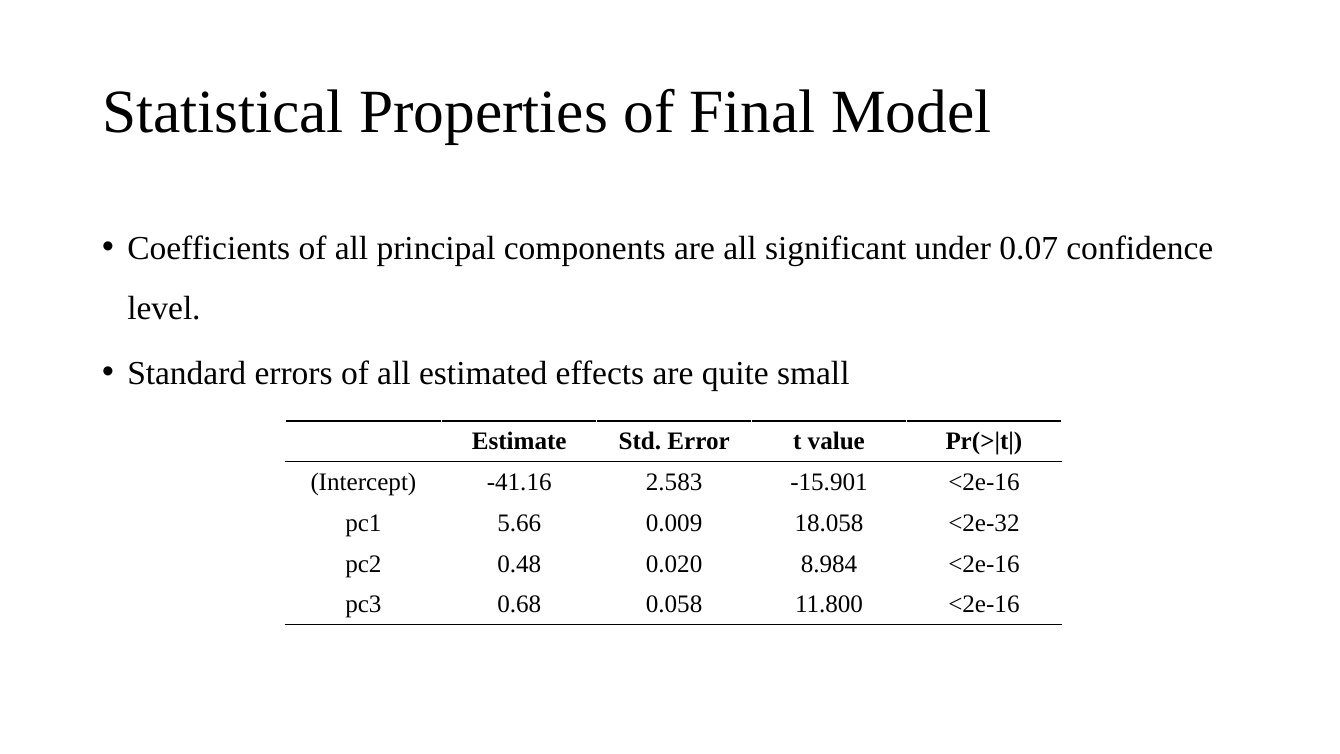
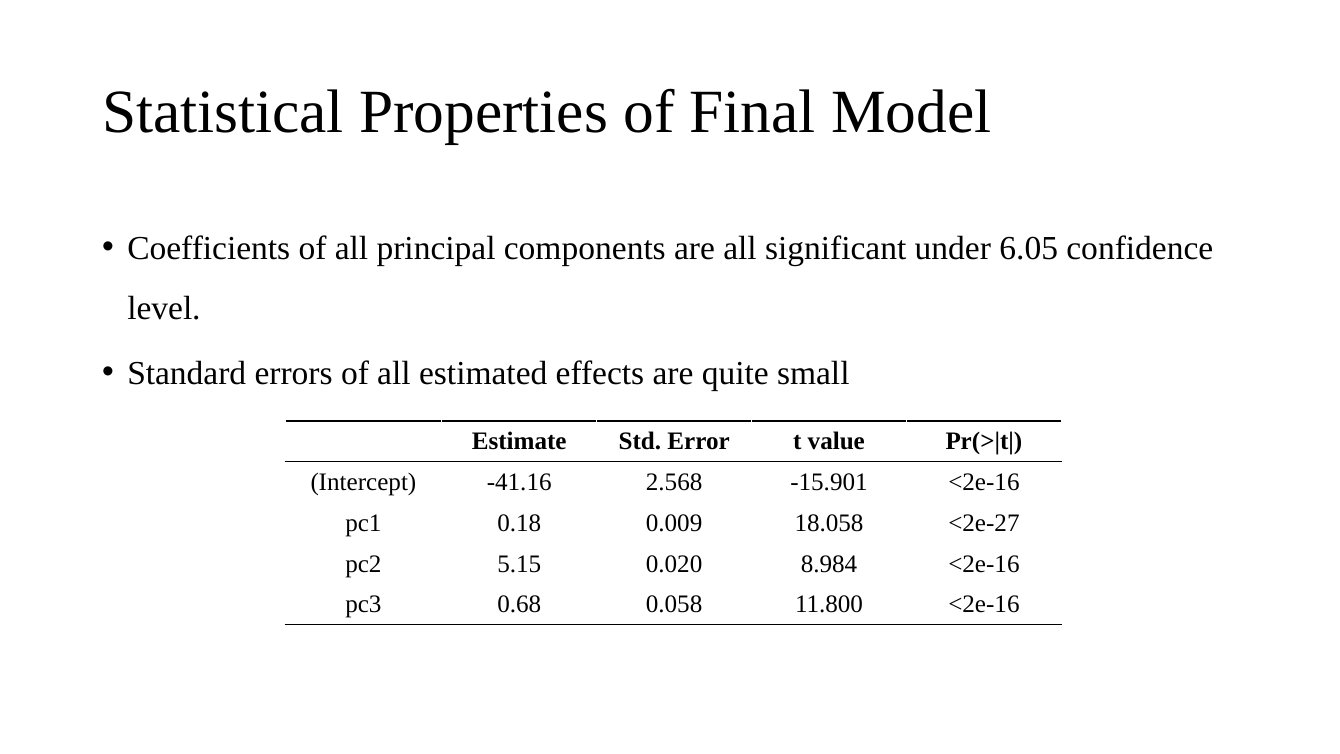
0.07: 0.07 -> 6.05 (1029, 248)
2.583: 2.583 -> 2.568 (674, 482)
5.66: 5.66 -> 0.18 (519, 523)
<2e-32: <2e-32 -> <2e-27 (984, 523)
0.48: 0.48 -> 5.15 (519, 564)
